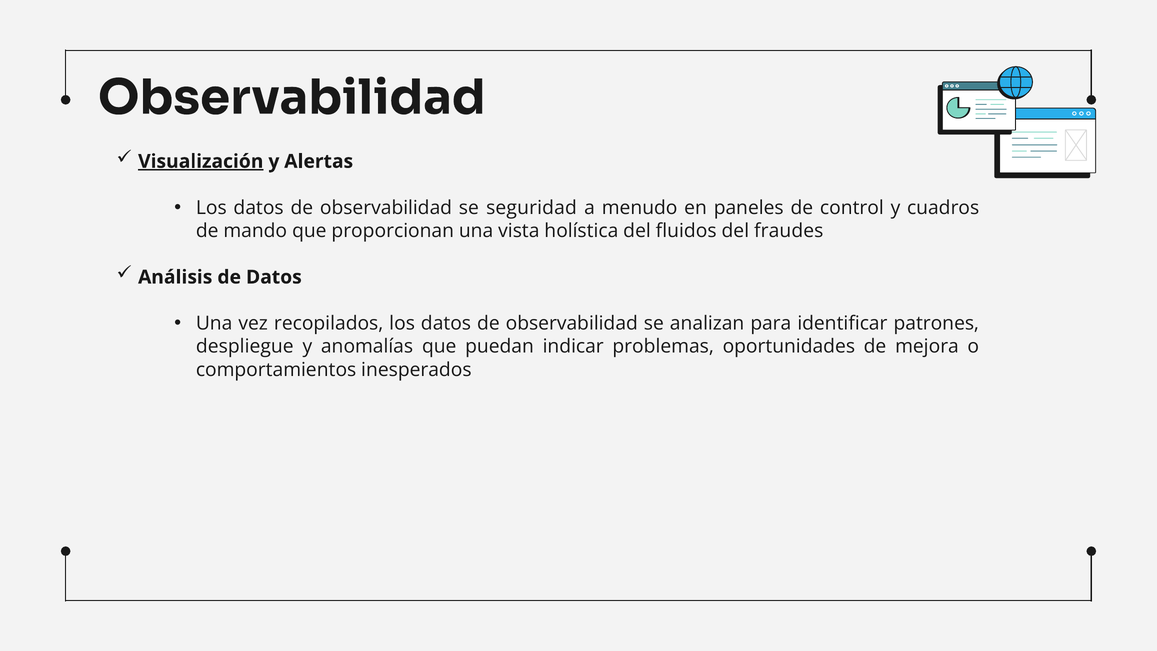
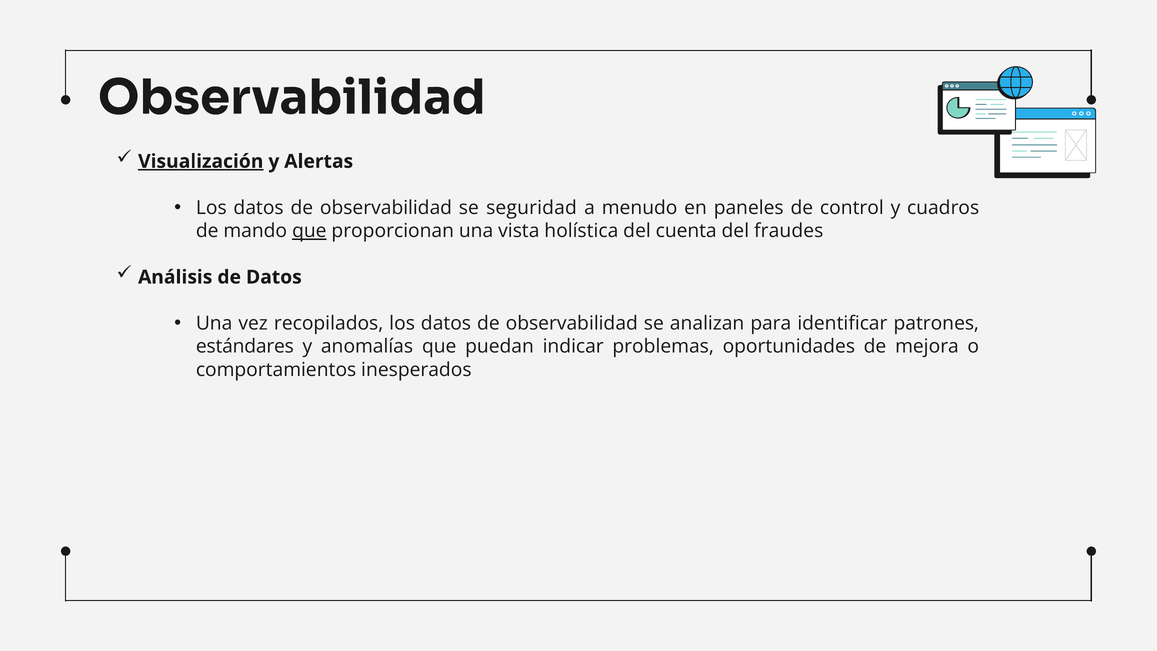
que underline: none -> present (309, 231)
fluidos: fluidos -> cuenta (686, 231)
despliegue: despliegue -> estándares (245, 347)
